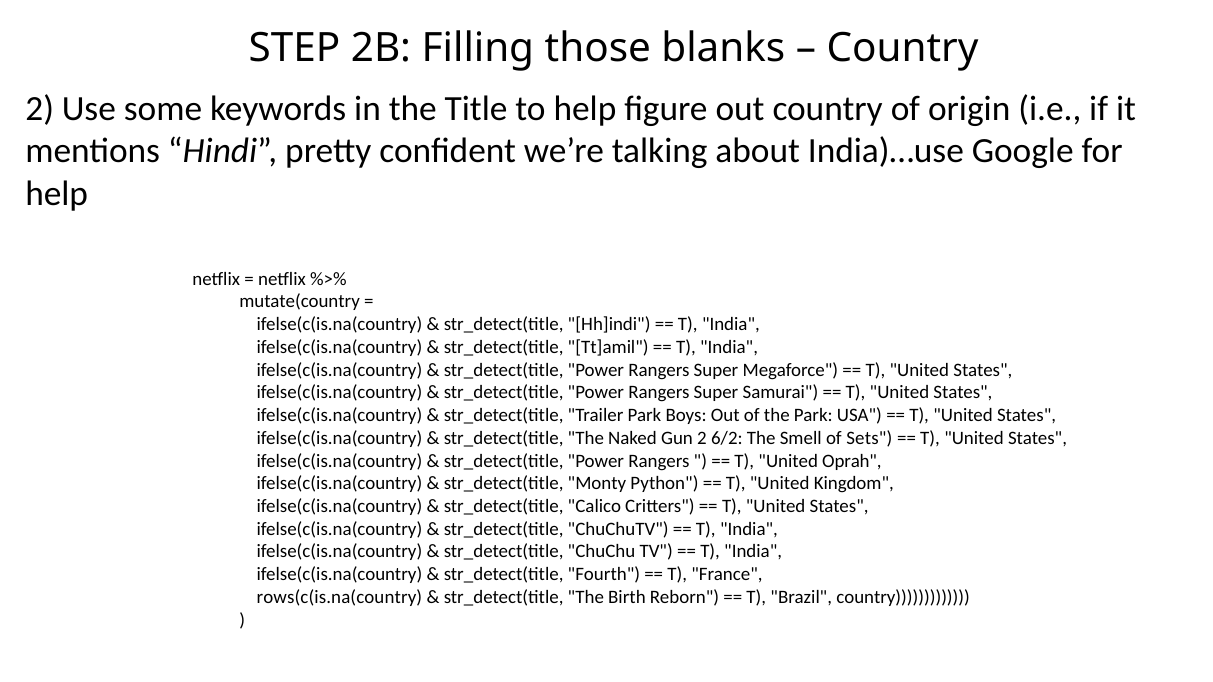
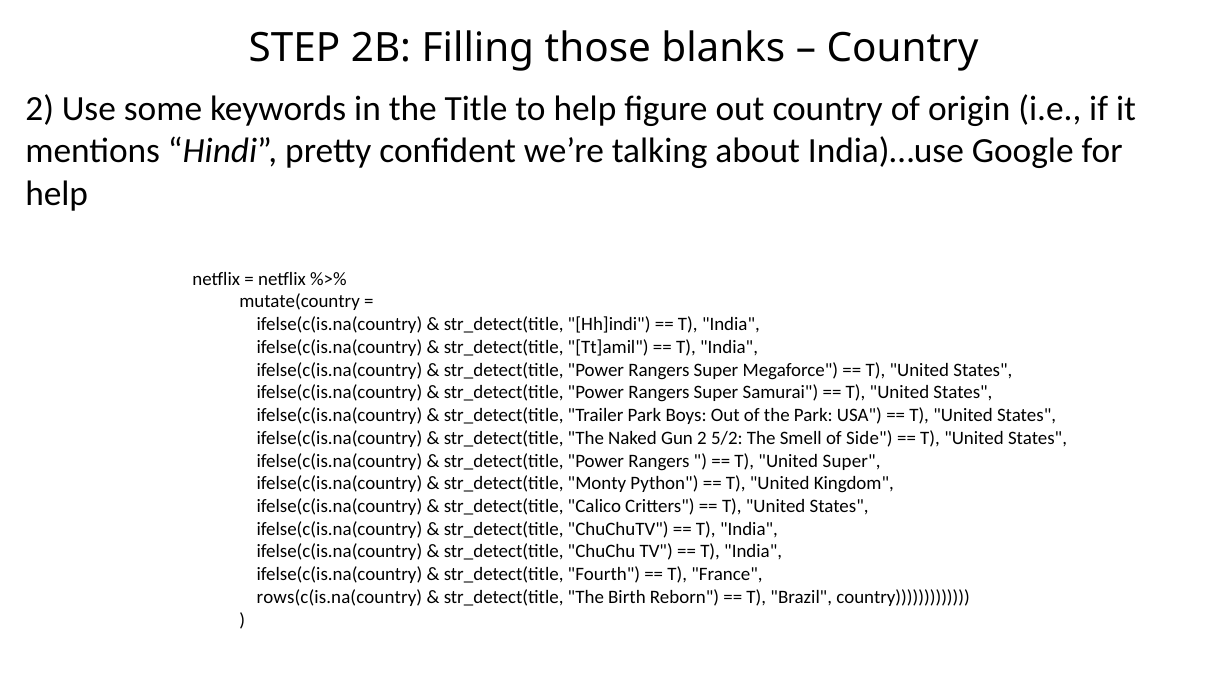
6/2: 6/2 -> 5/2 (727, 438)
Sets: Sets -> Side (869, 438)
United Oprah: Oprah -> Super (852, 461)
